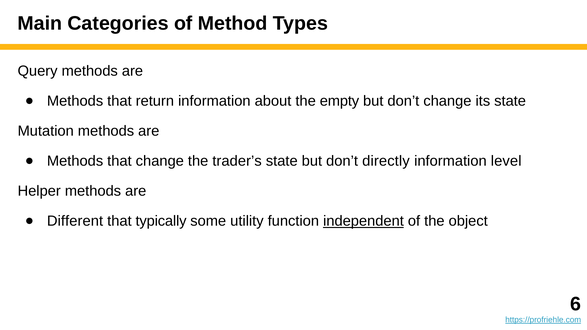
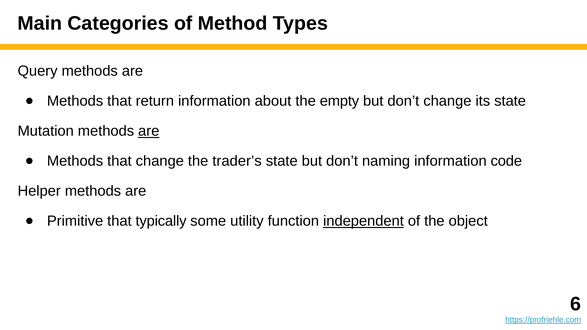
are underline: none -> present (149, 131)
directly: directly -> naming (386, 161)
level: level -> code (506, 161)
Different: Different -> Primitive (75, 221)
